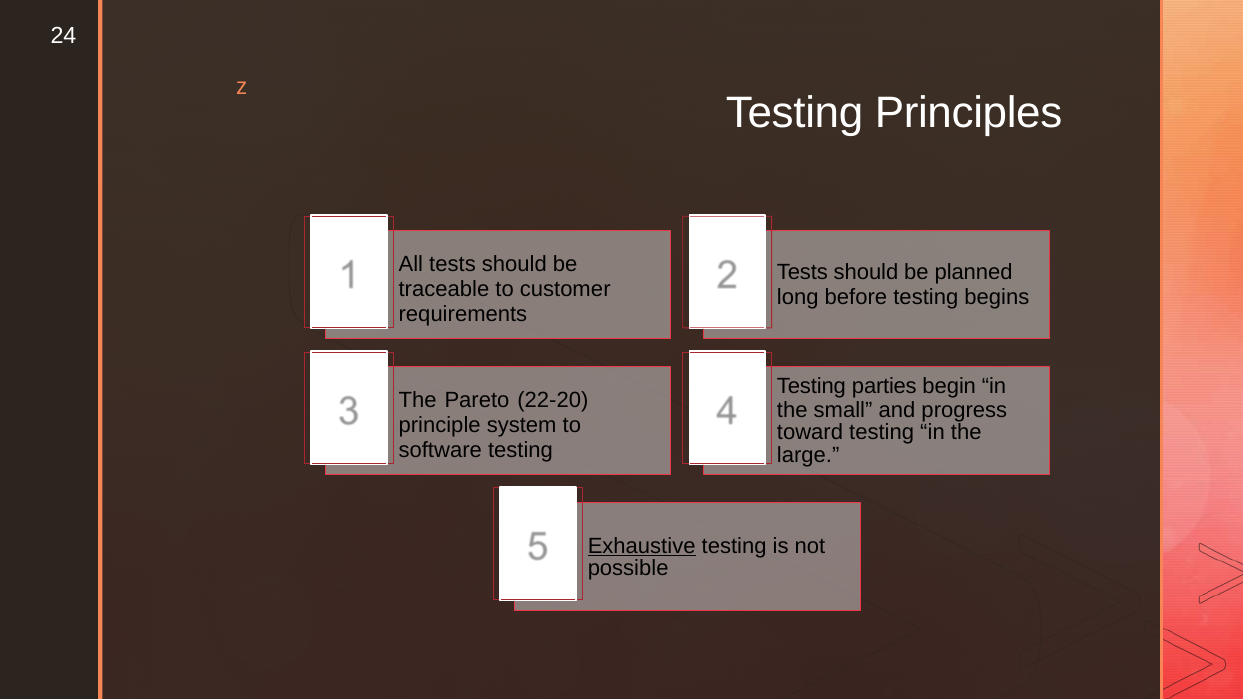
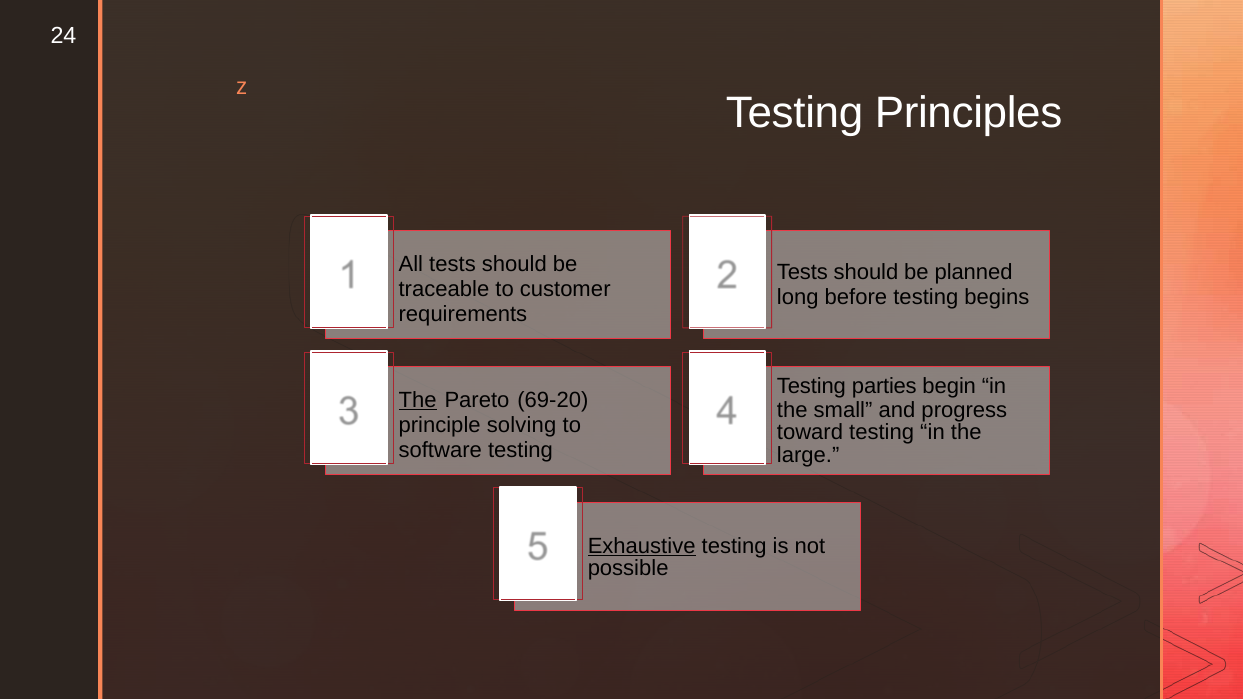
The underline: none -> present (418, 400)
22-20: 22-20 -> 69-20 (553, 400)
system: system -> solving (522, 425)
